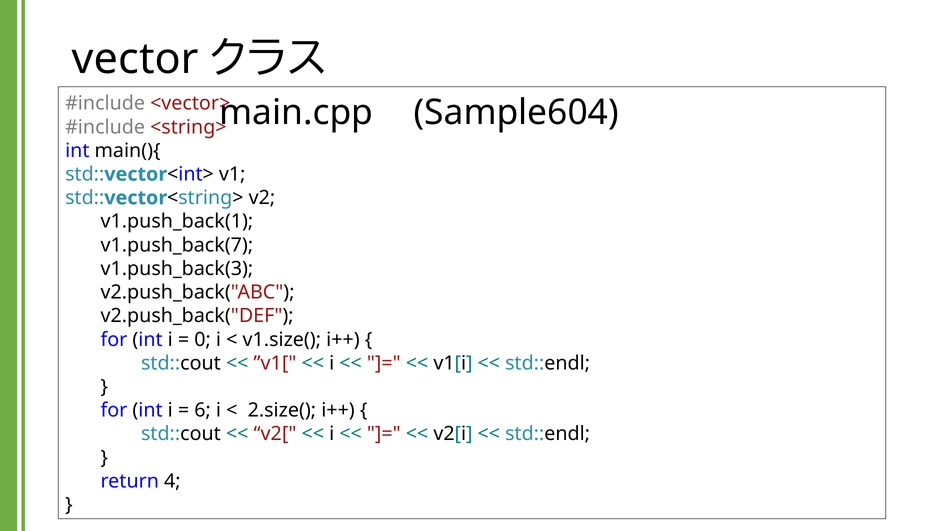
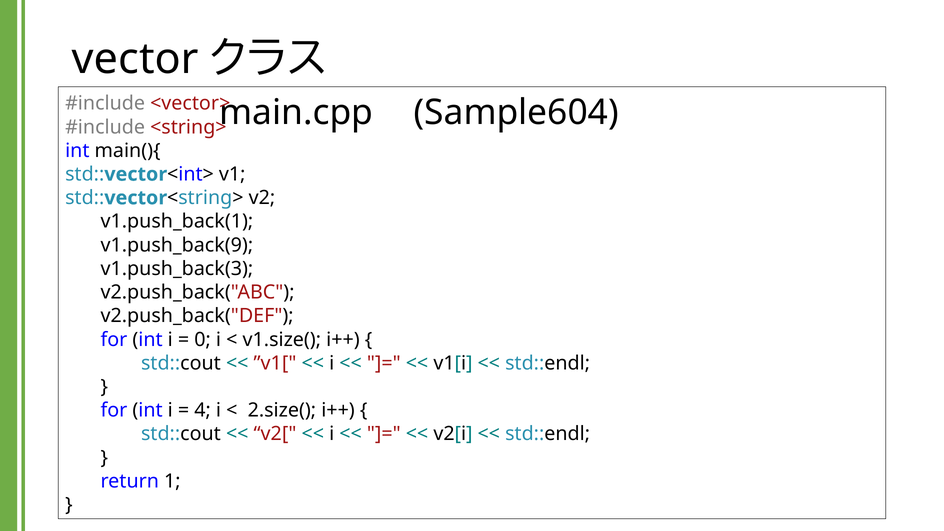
v1.push_back(7: v1.push_back(7 -> v1.push_back(9 (177, 245)
6: 6 -> 4 (203, 410)
4: 4 -> 1 (172, 481)
